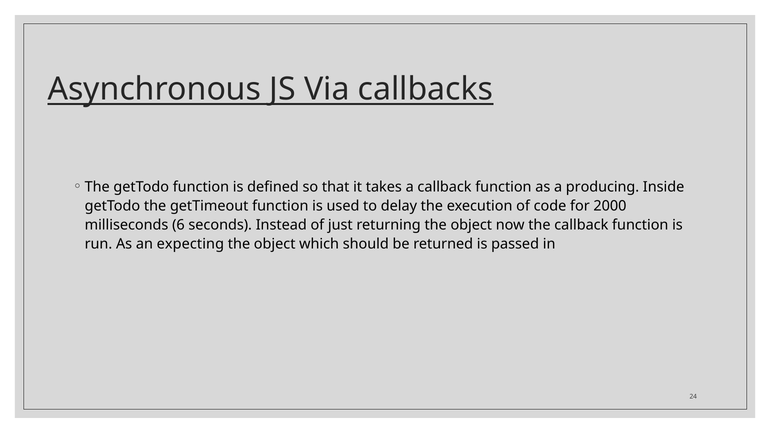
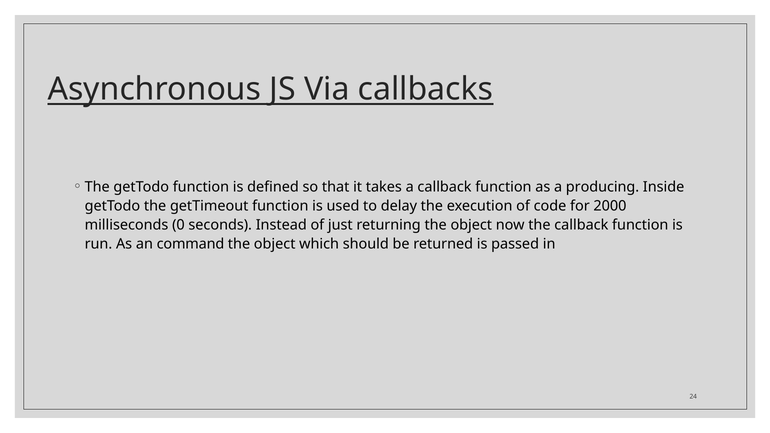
6: 6 -> 0 (178, 225)
expecting: expecting -> command (190, 244)
